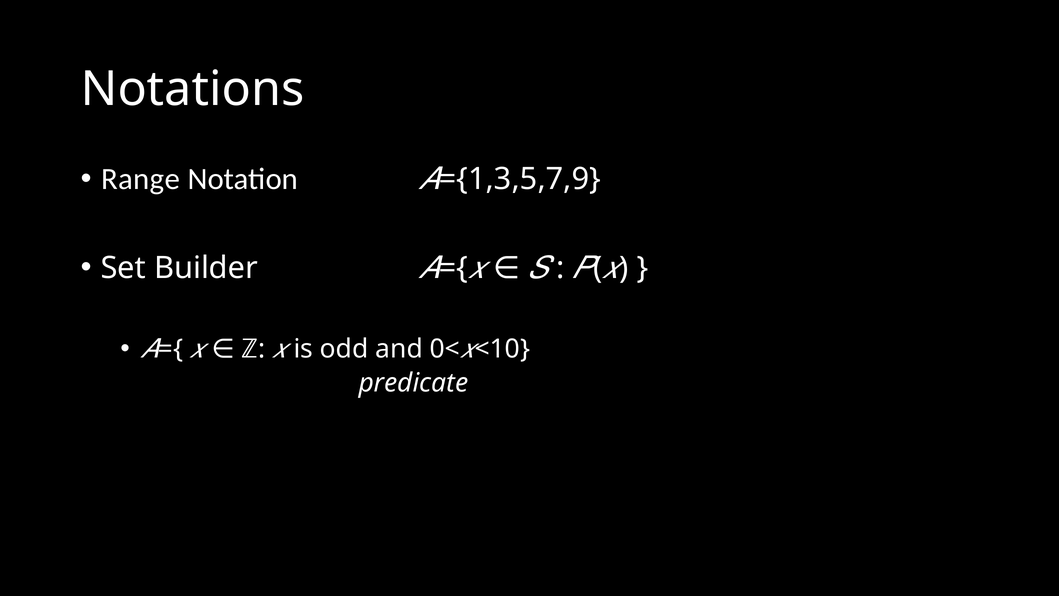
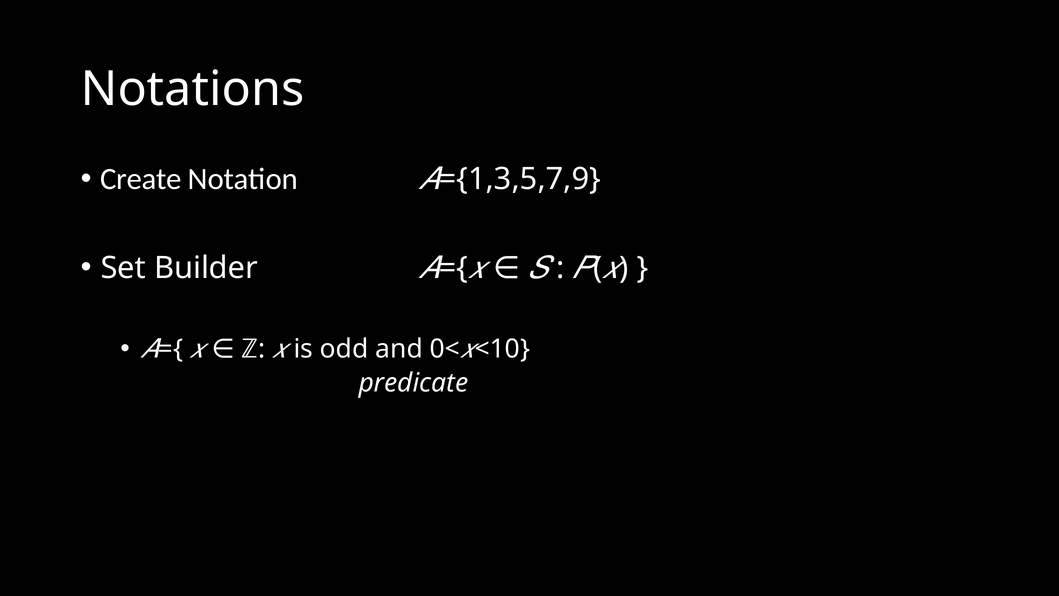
Range: Range -> Create (141, 179)
